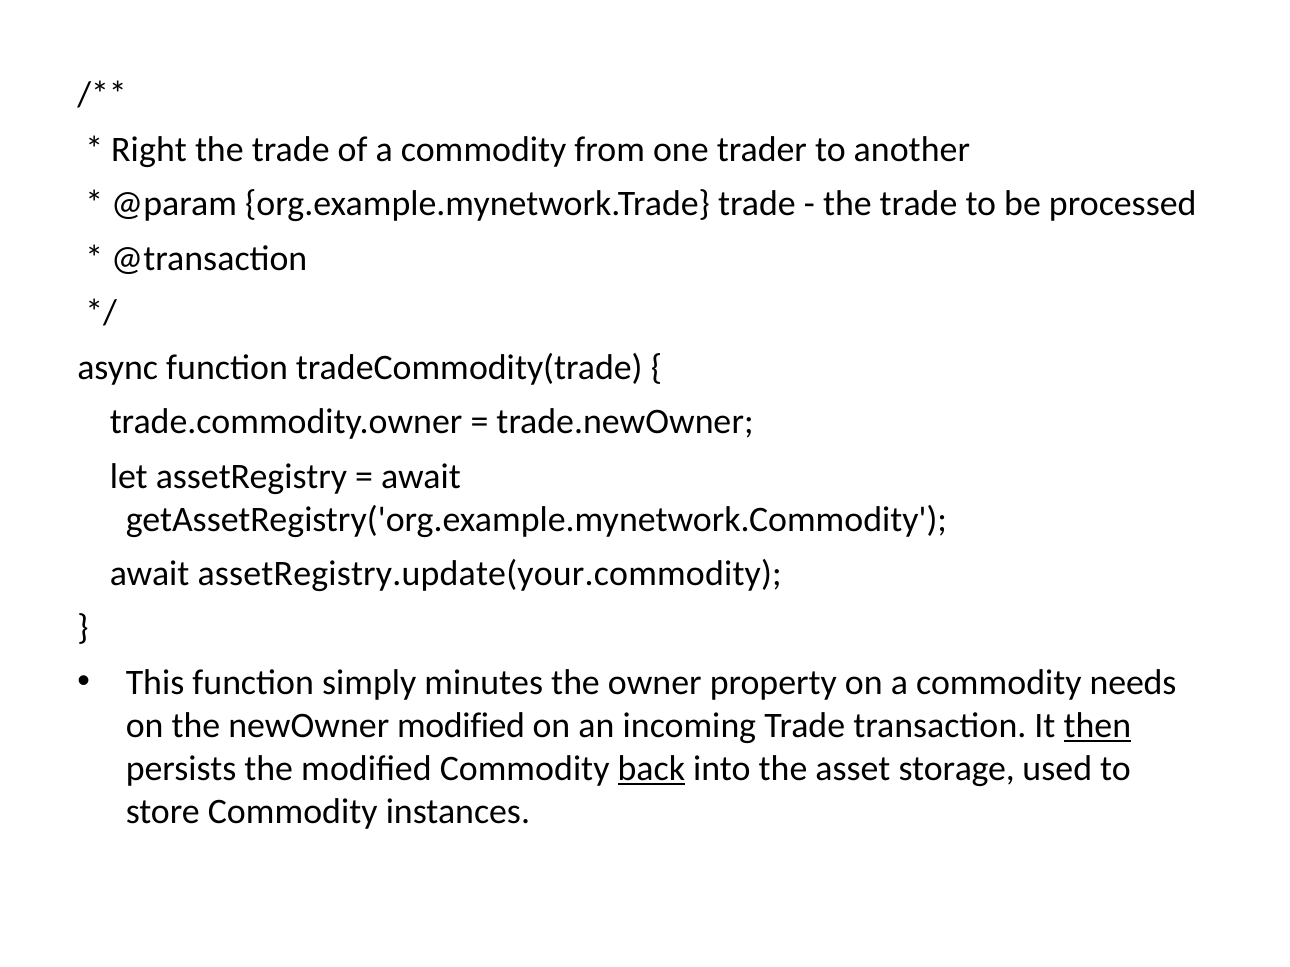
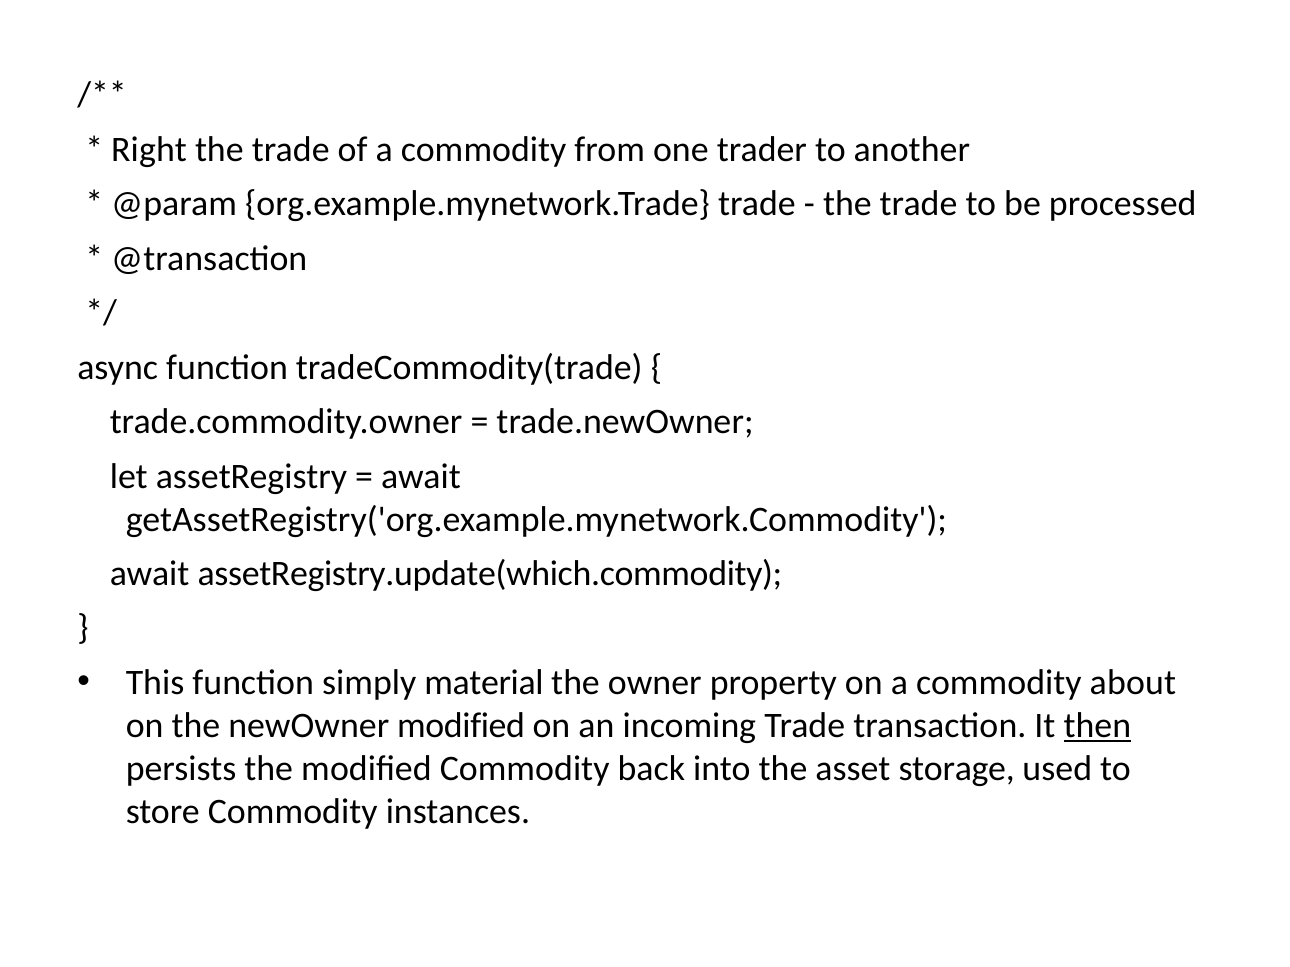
assetRegistry.update(your.commodity: assetRegistry.update(your.commodity -> assetRegistry.update(which.commodity (490, 574)
minutes: minutes -> material (484, 683)
needs: needs -> about (1133, 683)
back underline: present -> none (651, 769)
